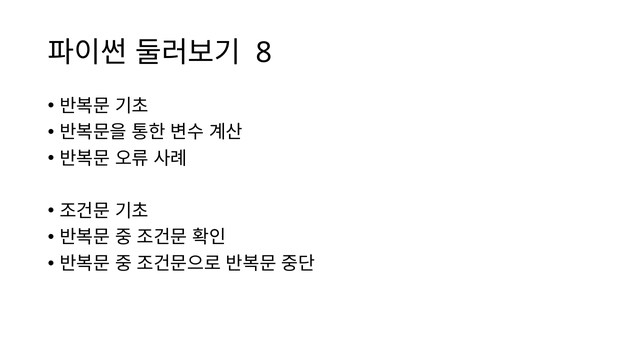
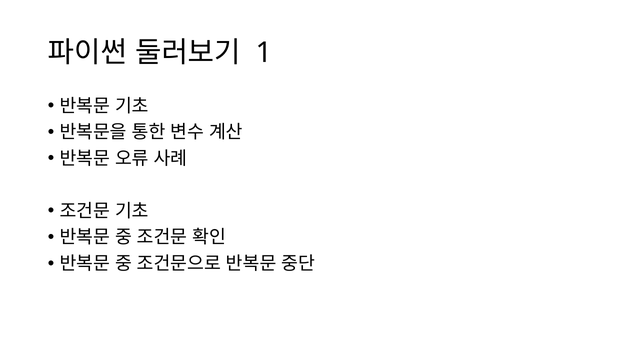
8: 8 -> 1 (264, 53)
